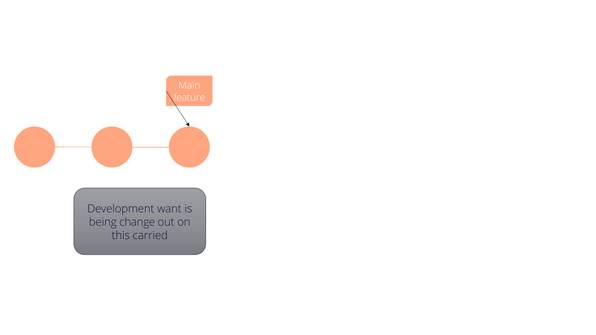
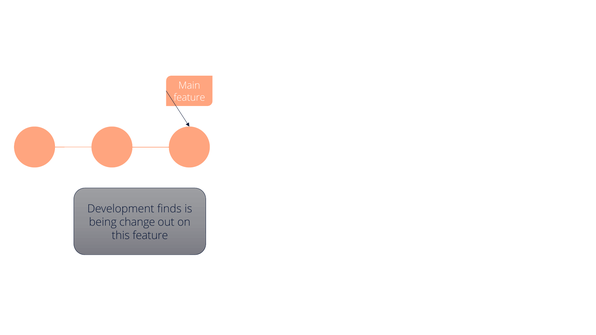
want: want -> finds (169, 209)
this carried: carried -> feature (150, 236)
